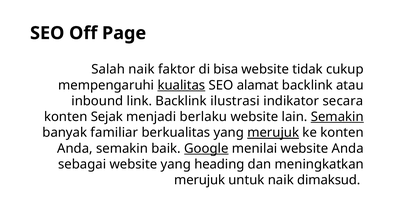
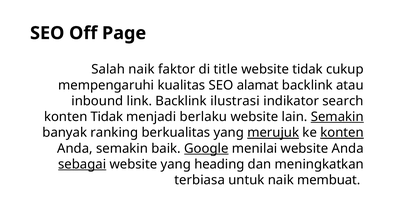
bisa: bisa -> title (226, 69)
kualitas underline: present -> none (181, 85)
secara: secara -> search (343, 101)
konten Sejak: Sejak -> Tidak (107, 117)
familiar: familiar -> ranking (114, 132)
konten underline: none -> present (342, 132)
sebagai underline: none -> present (82, 164)
merujuk: merujuk -> terbiasa (200, 180)
dimaksud: dimaksud -> membuat (329, 180)
